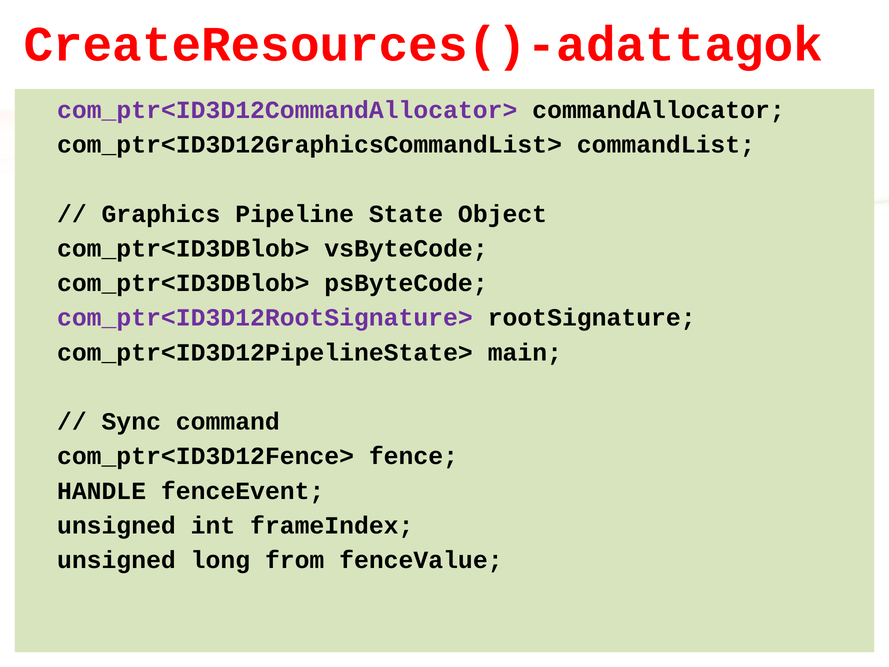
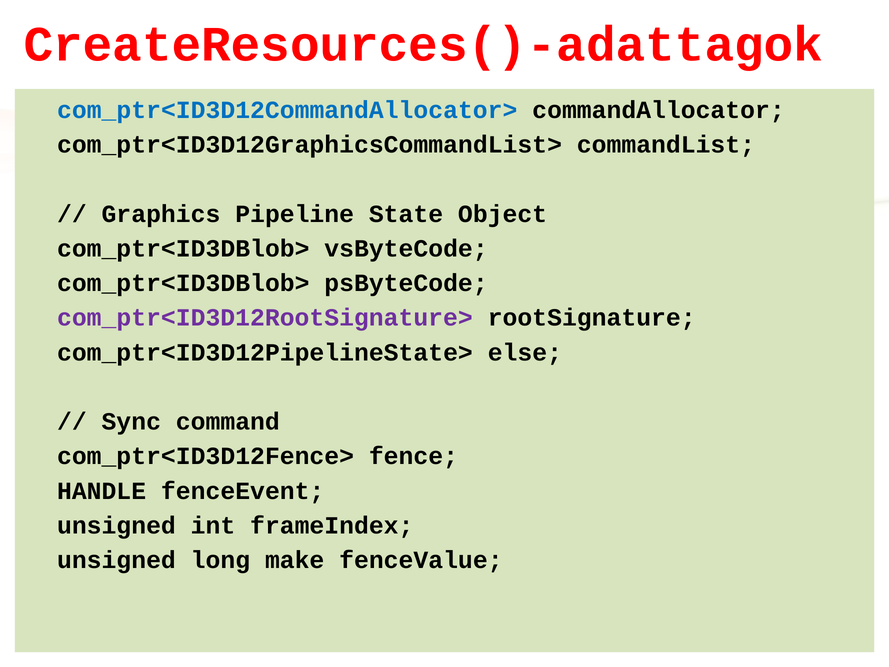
com_ptr<ID3D12CommandAllocator> colour: purple -> blue (287, 110)
main: main -> else (525, 352)
from: from -> make (295, 560)
